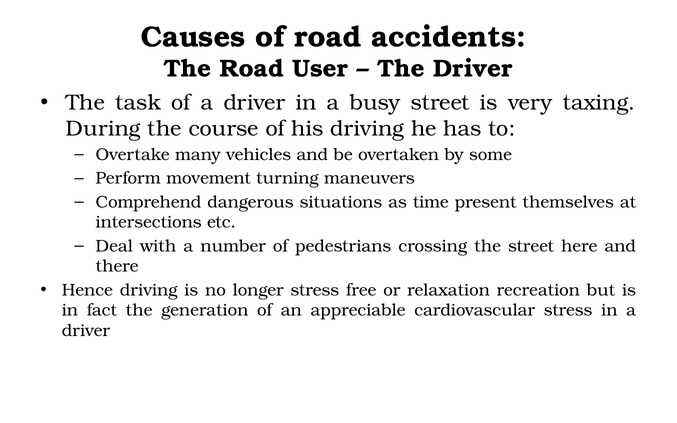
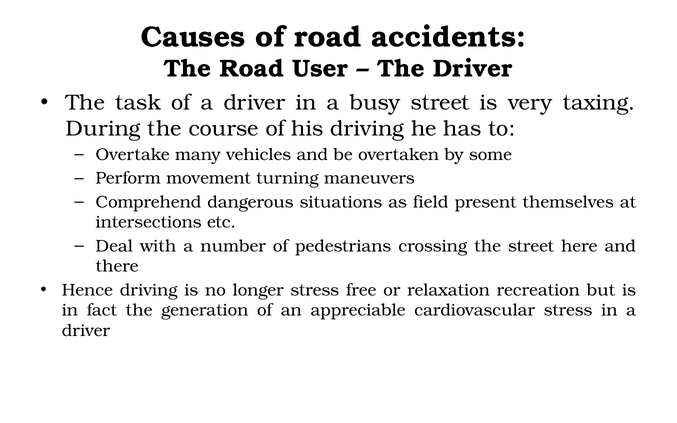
time: time -> field (431, 202)
